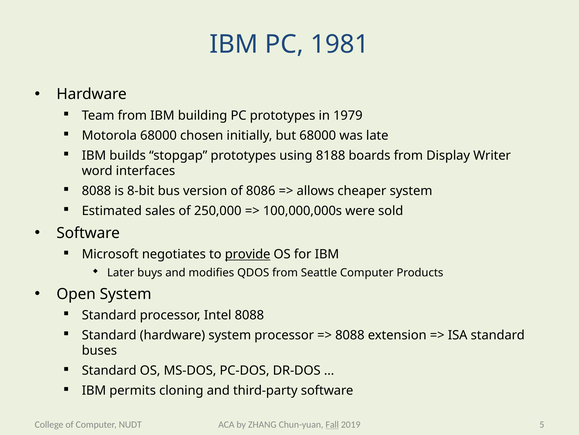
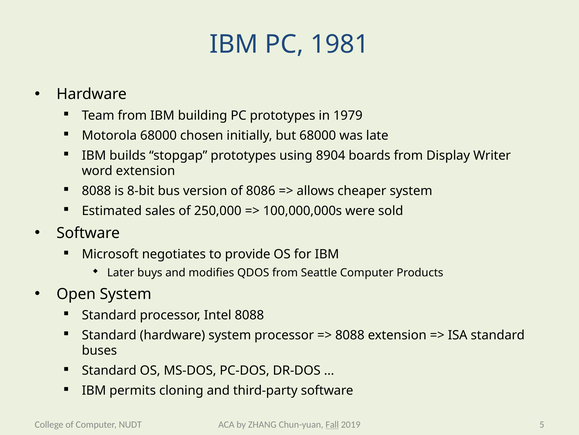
8188: 8188 -> 8904 (331, 155)
word interfaces: interfaces -> extension (145, 171)
provide underline: present -> none (248, 254)
